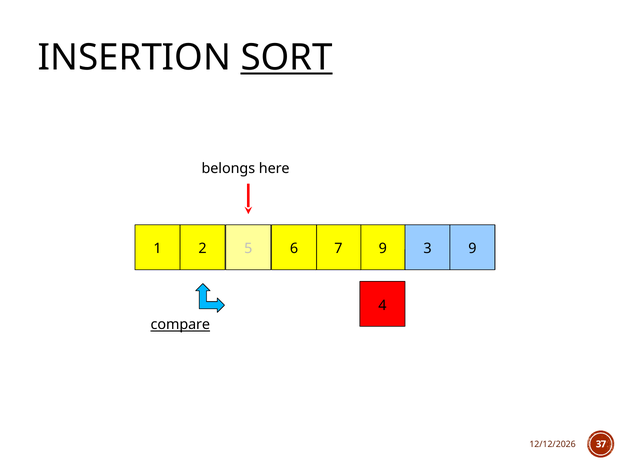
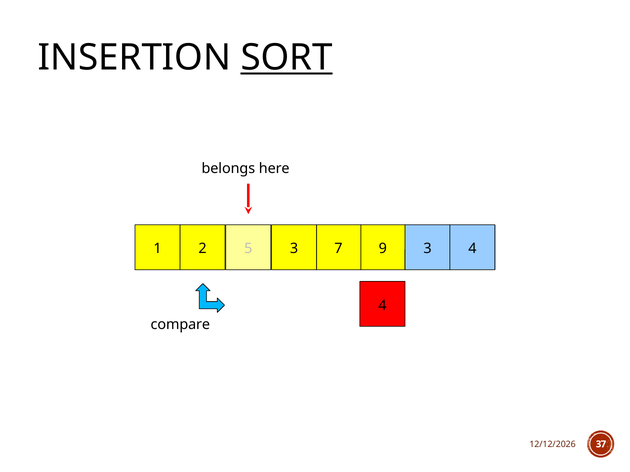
2 6: 6 -> 3 (294, 249)
3 9: 9 -> 4 (472, 249)
compare underline: present -> none (180, 325)
